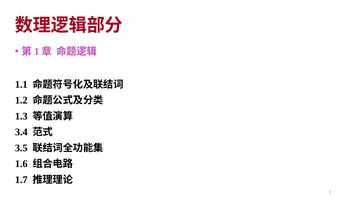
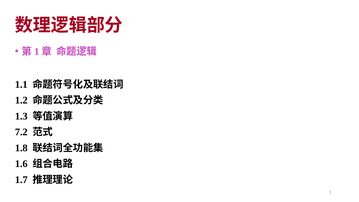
3.4: 3.4 -> 7.2 (21, 132)
3.5: 3.5 -> 1.8 (21, 148)
